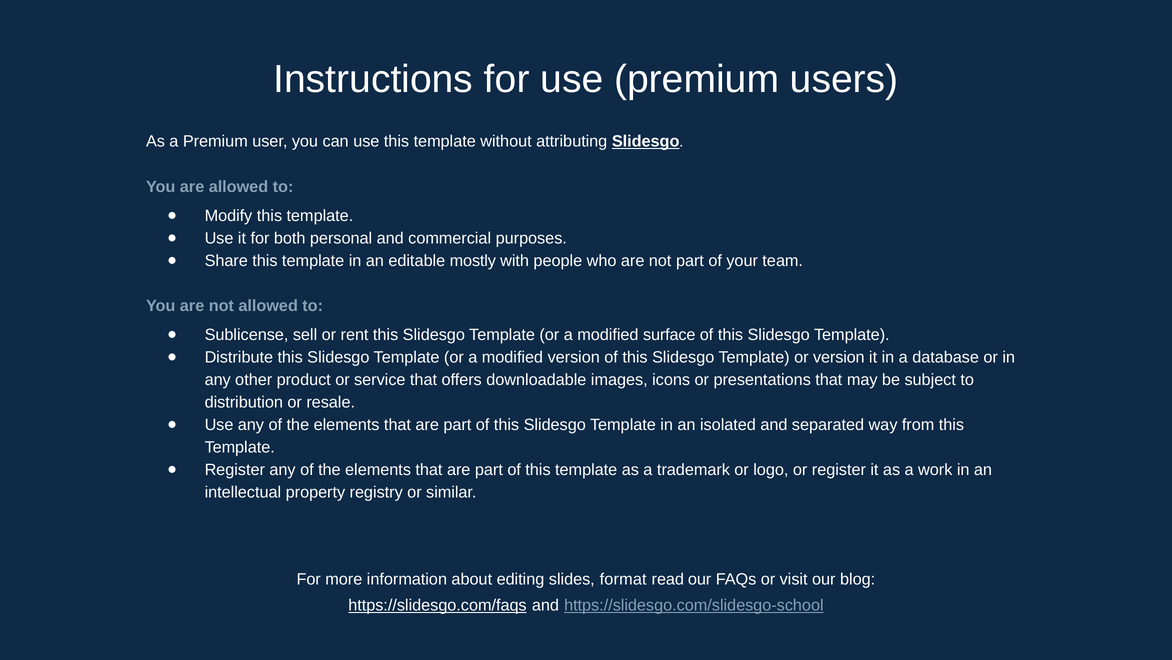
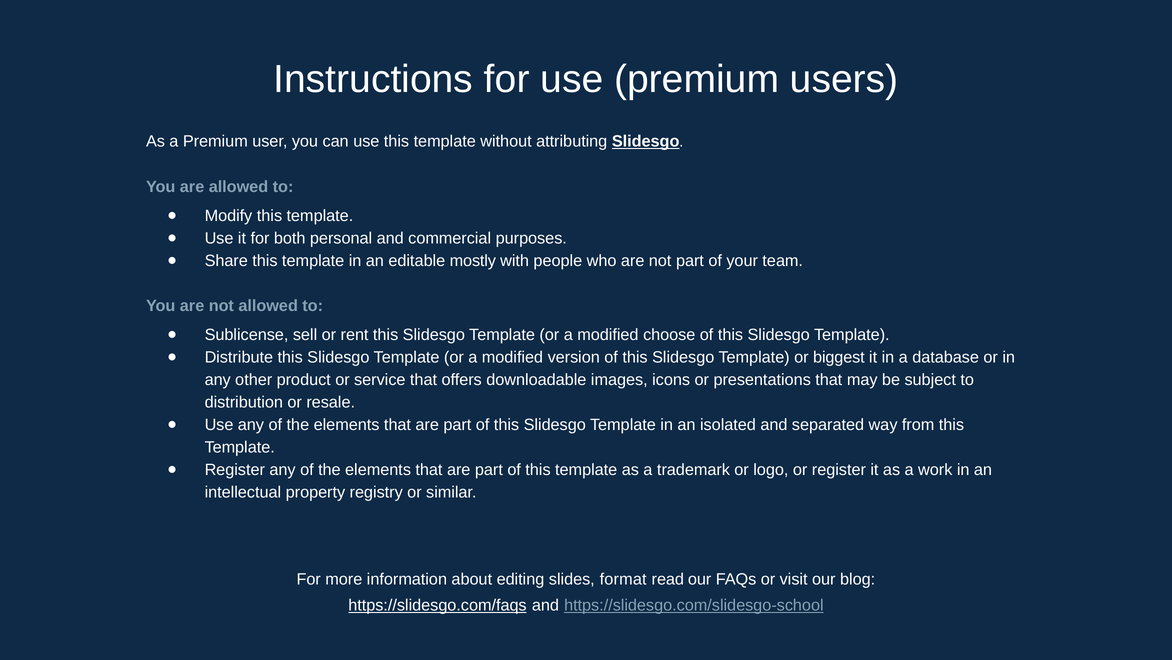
surface: surface -> choose (669, 335)
or version: version -> biggest (839, 357)
